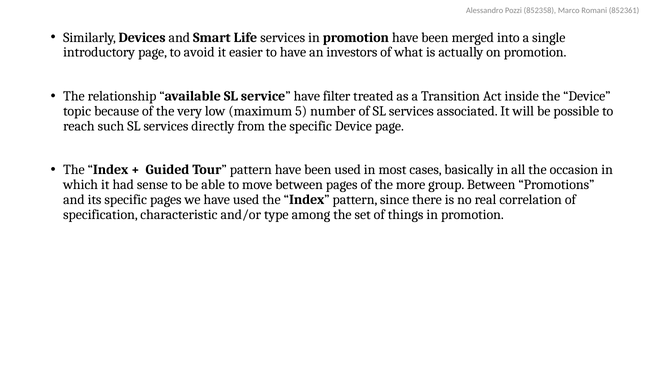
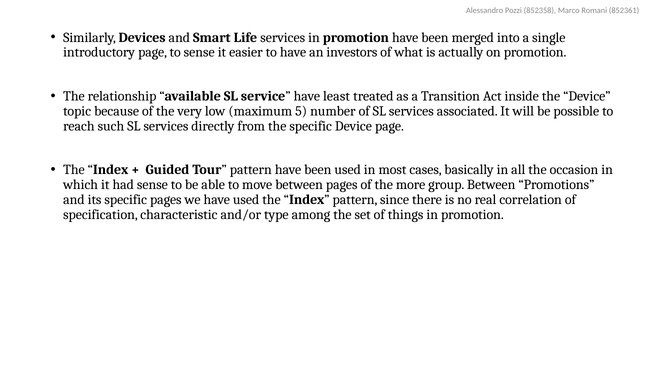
to avoid: avoid -> sense (199, 52)
filter: filter -> least (337, 96)
